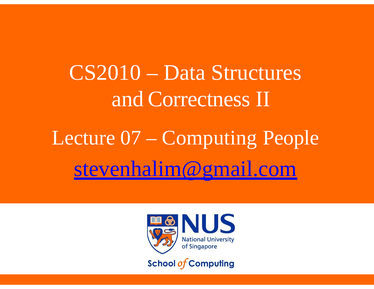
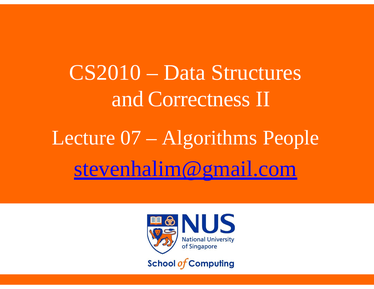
Computing: Computing -> Algorithms (210, 138)
